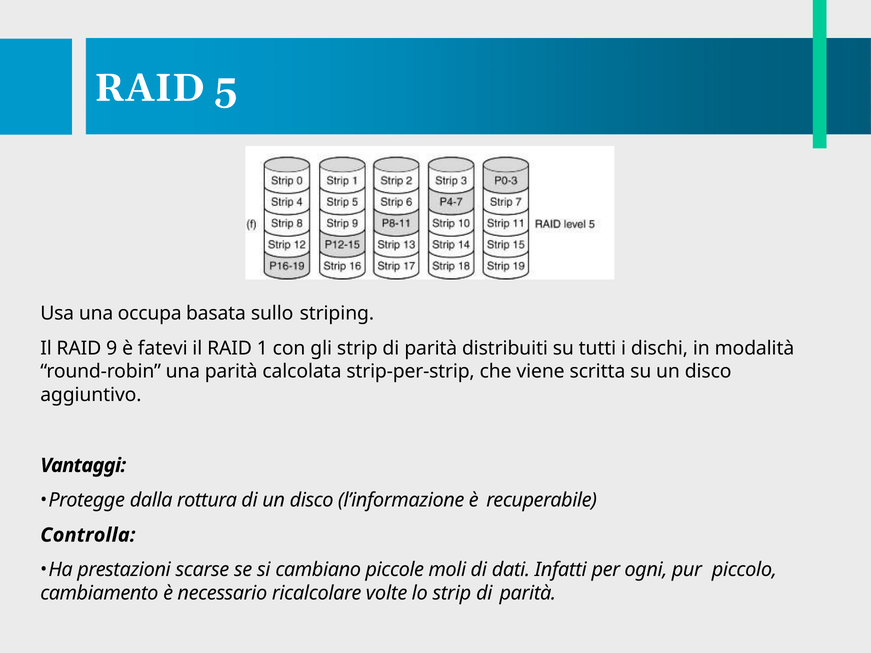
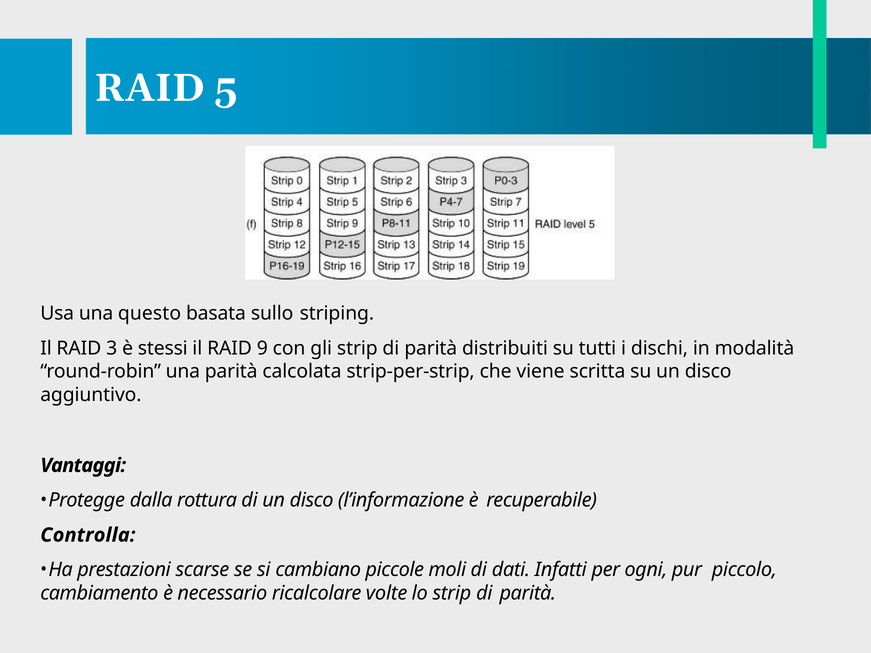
occupa: occupa -> questo (150, 313)
9: 9 -> 3 (112, 348)
fatevi: fatevi -> stessi (163, 348)
1: 1 -> 9 (262, 348)
